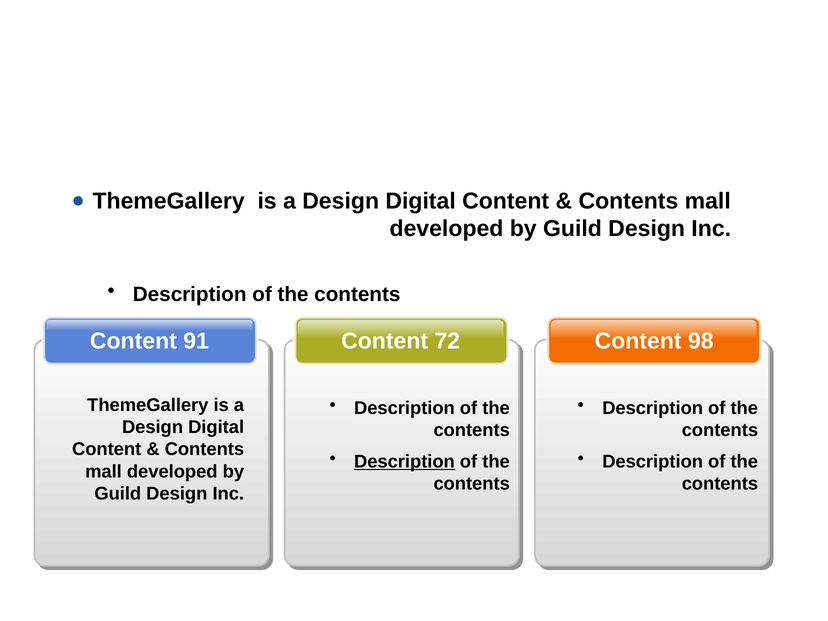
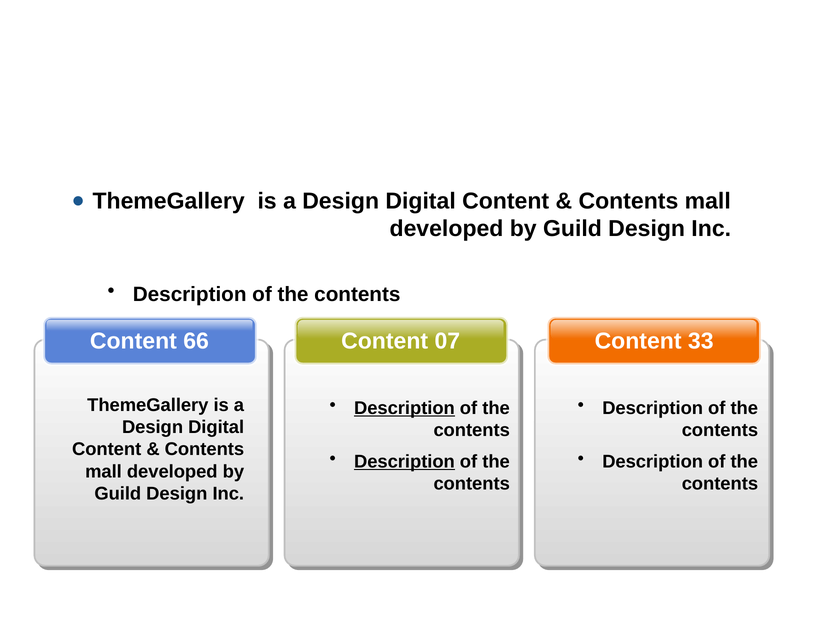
91: 91 -> 66 (196, 341)
72: 72 -> 07 (447, 341)
98: 98 -> 33 (701, 341)
Description underline: none -> present (404, 408)
